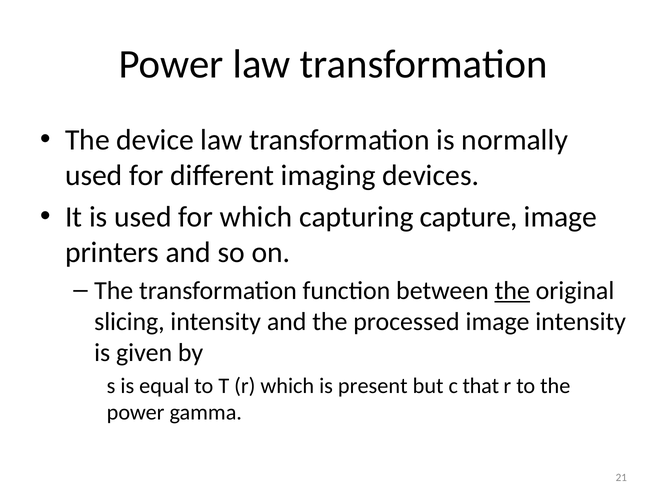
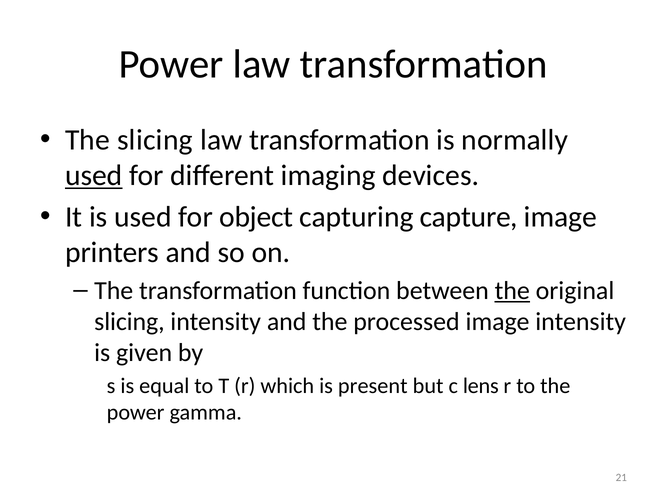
The device: device -> slicing (155, 140)
used underline: none -> present (94, 176)
for which: which -> object (256, 217)
that: that -> lens (481, 386)
